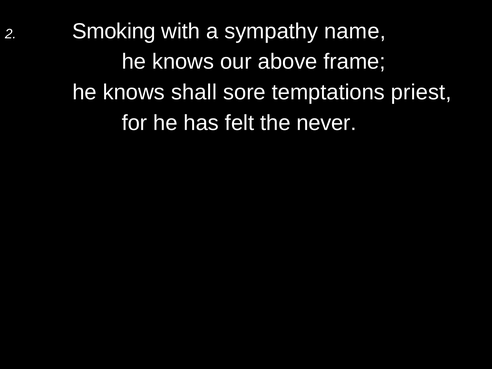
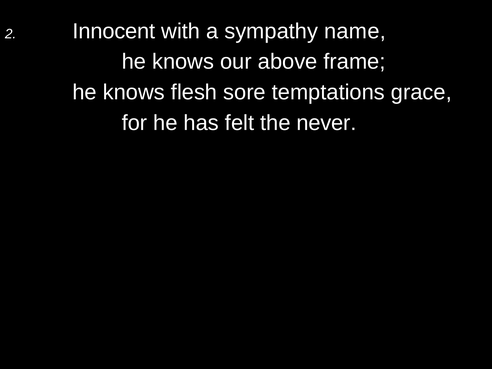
Smoking: Smoking -> Innocent (114, 31)
shall: shall -> flesh (194, 92)
priest: priest -> grace (421, 92)
